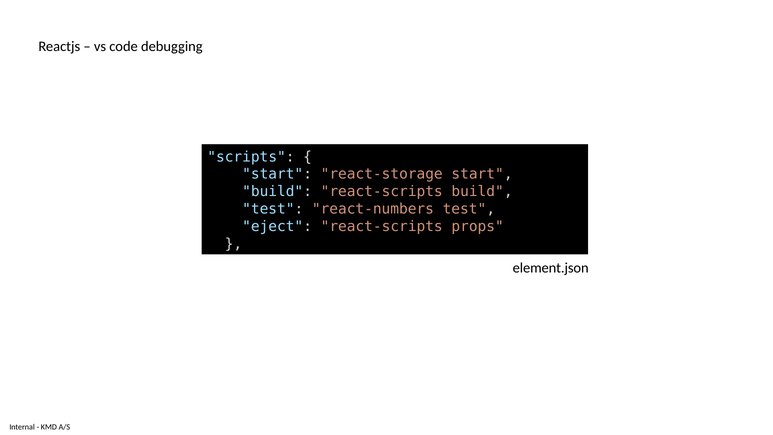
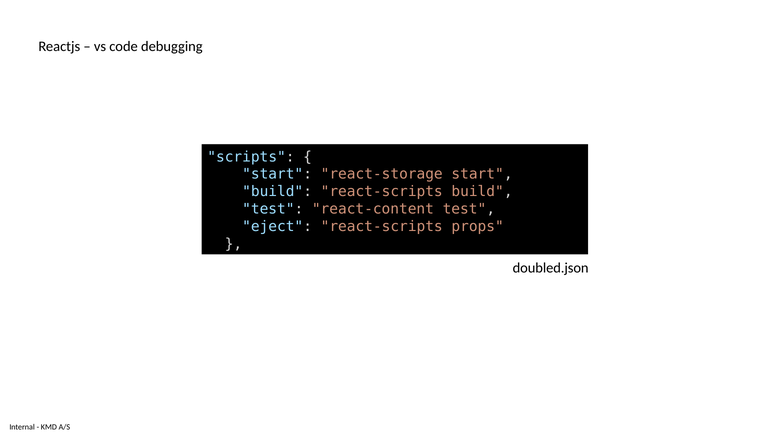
react-numbers: react-numbers -> react-content (373, 209)
element.json: element.json -> doubled.json (551, 268)
